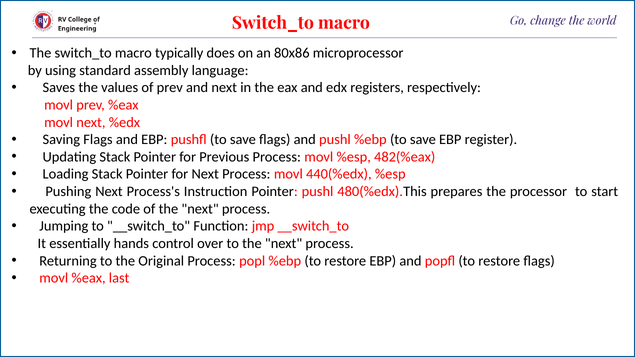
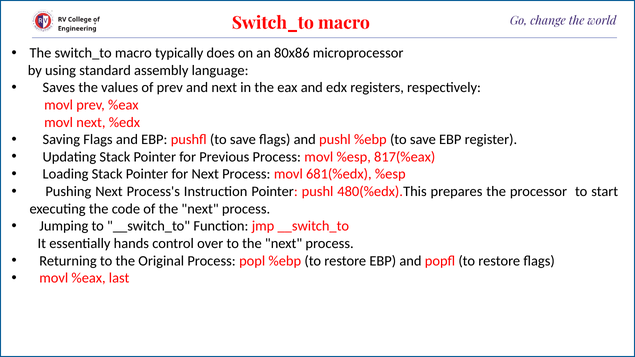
482(%eax: 482(%eax -> 817(%eax (405, 157)
440(%edx: 440(%edx -> 681(%edx (339, 174)
